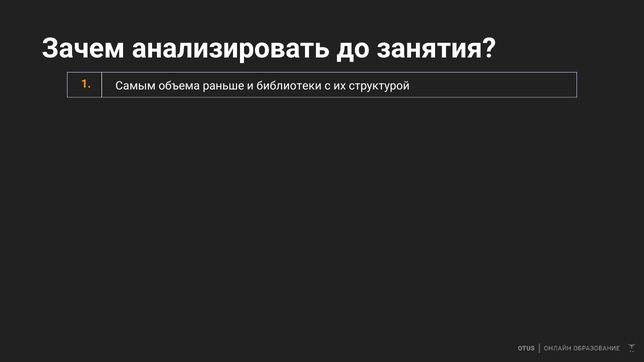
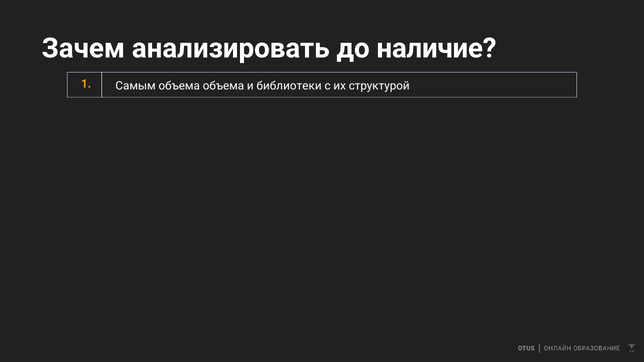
занятия: занятия -> наличие (436, 48)
объема раньше: раньше -> объема (223, 86)
